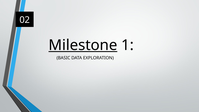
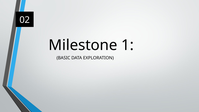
Milestone underline: present -> none (83, 45)
